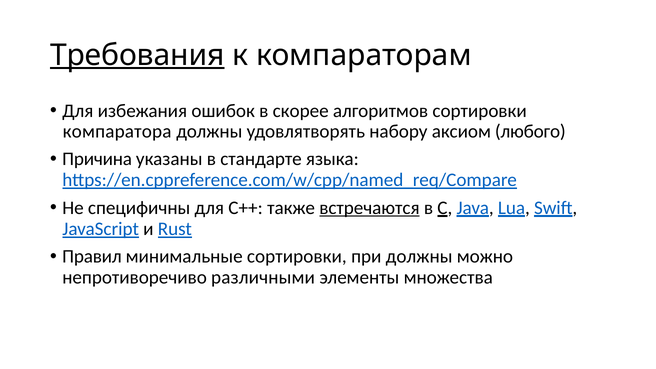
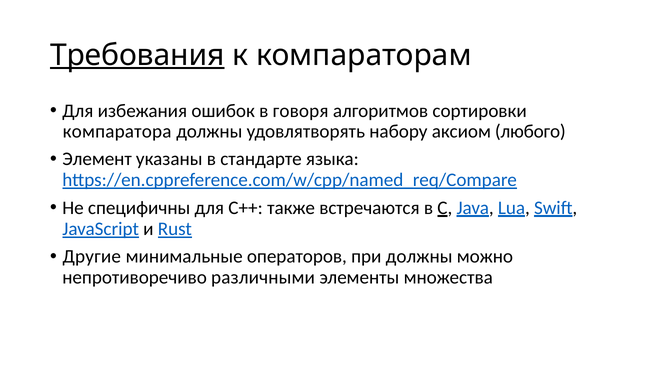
скорее: скорее -> говоря (301, 111)
Причина: Причина -> Элемент (97, 159)
встречаются underline: present -> none (369, 208)
Правил: Правил -> Другие (92, 257)
минимальные сортировки: сортировки -> операторов (297, 257)
